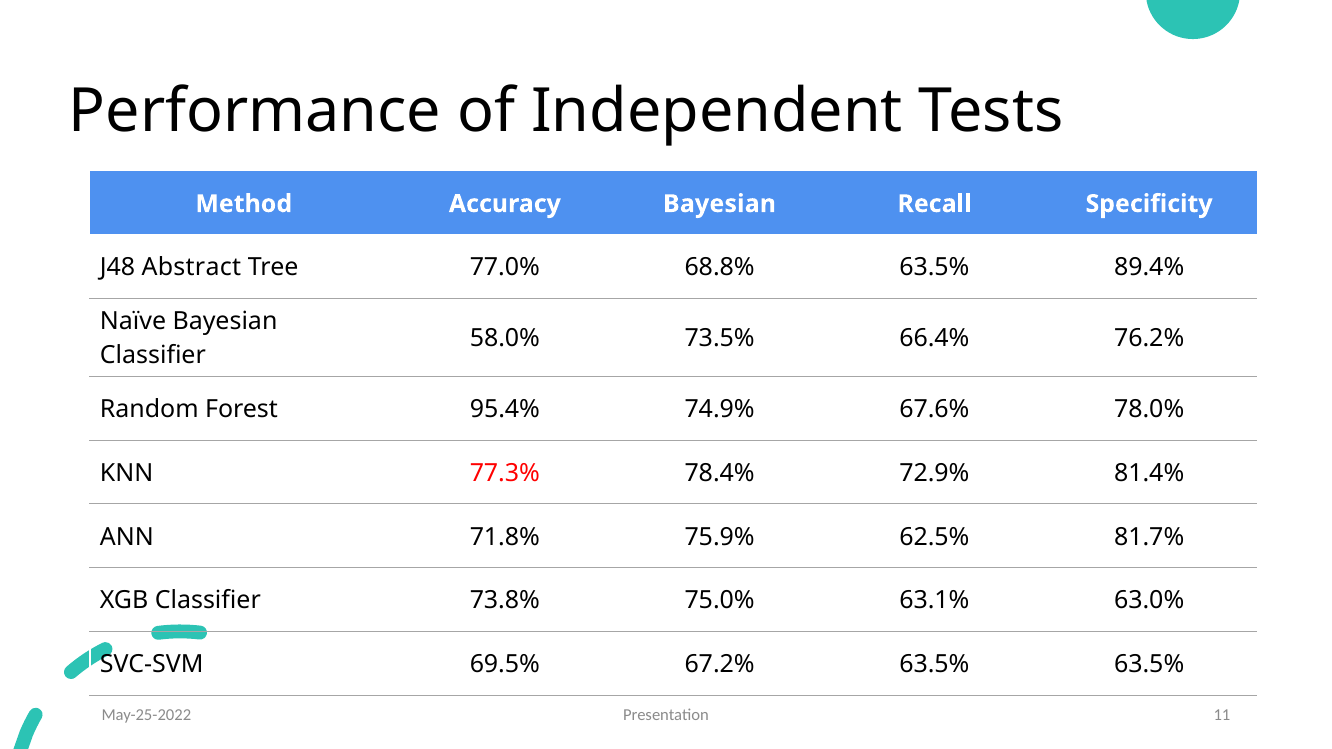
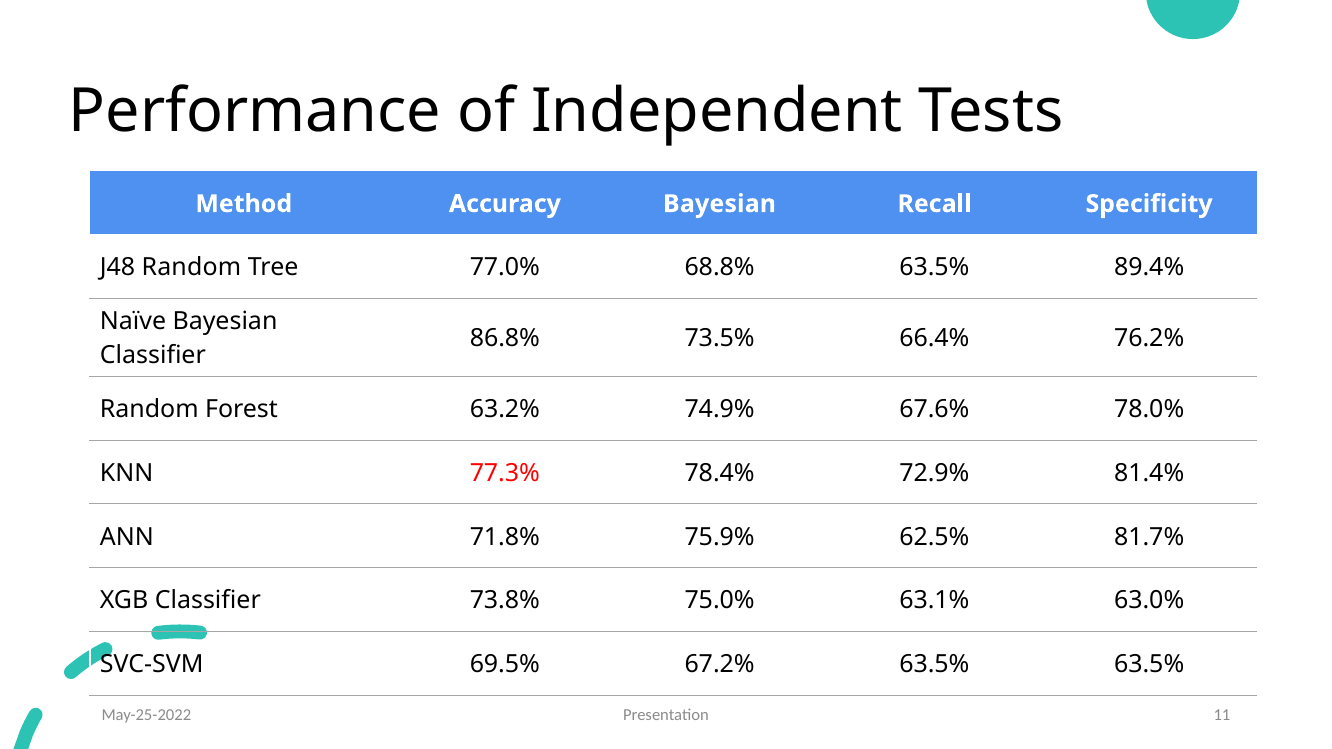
J48 Abstract: Abstract -> Random (191, 268)
58.0%: 58.0% -> 86.8% (505, 339)
95.4%: 95.4% -> 63.2% (505, 409)
